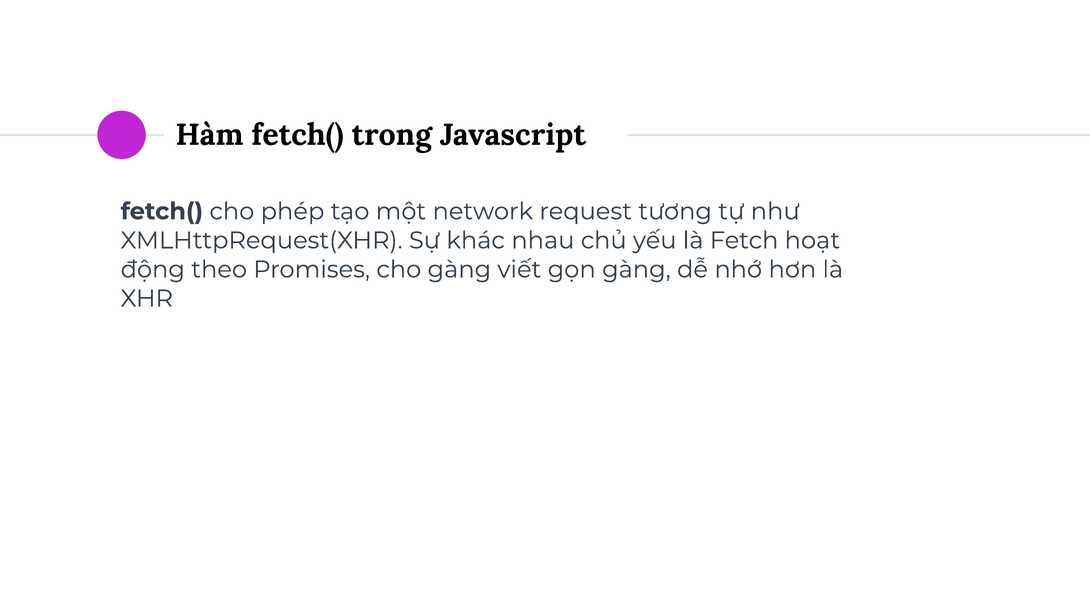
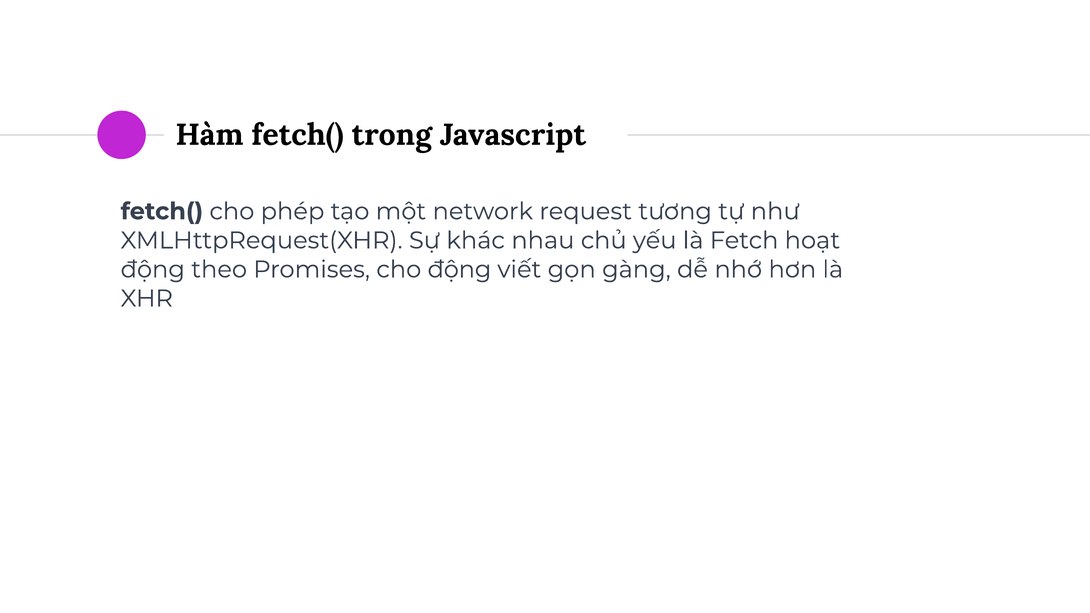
cho gàng: gàng -> động (459, 270)
